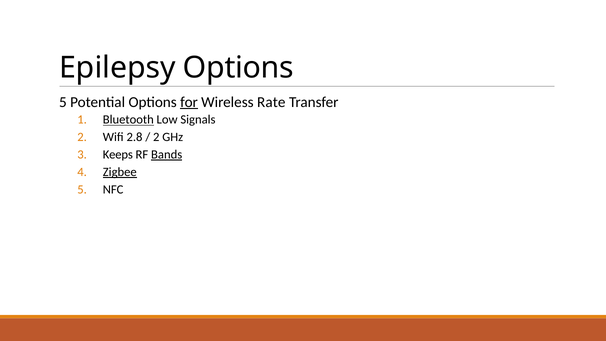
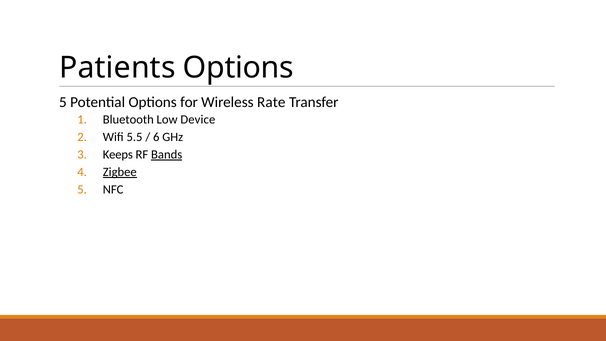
Epilepsy: Epilepsy -> Patients (117, 68)
for underline: present -> none (189, 102)
Bluetooth underline: present -> none (128, 120)
Signals: Signals -> Device (198, 120)
2.8: 2.8 -> 5.5 (135, 137)
2: 2 -> 6 (156, 137)
